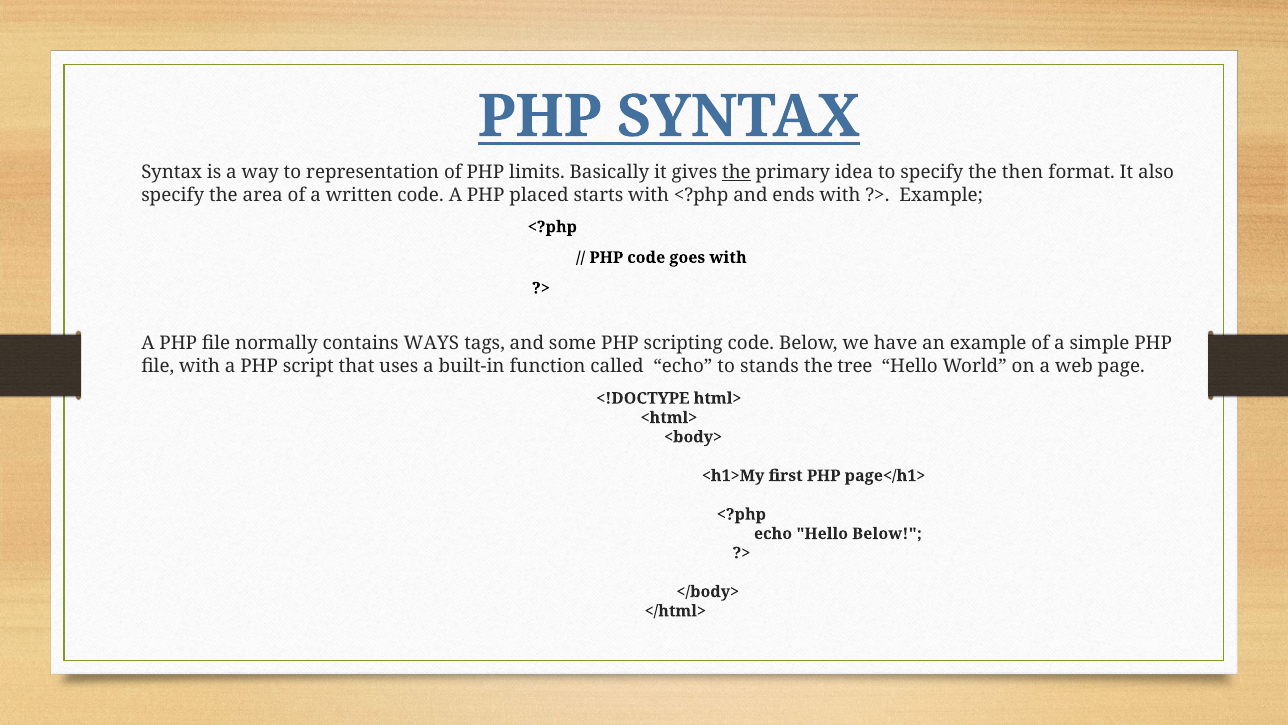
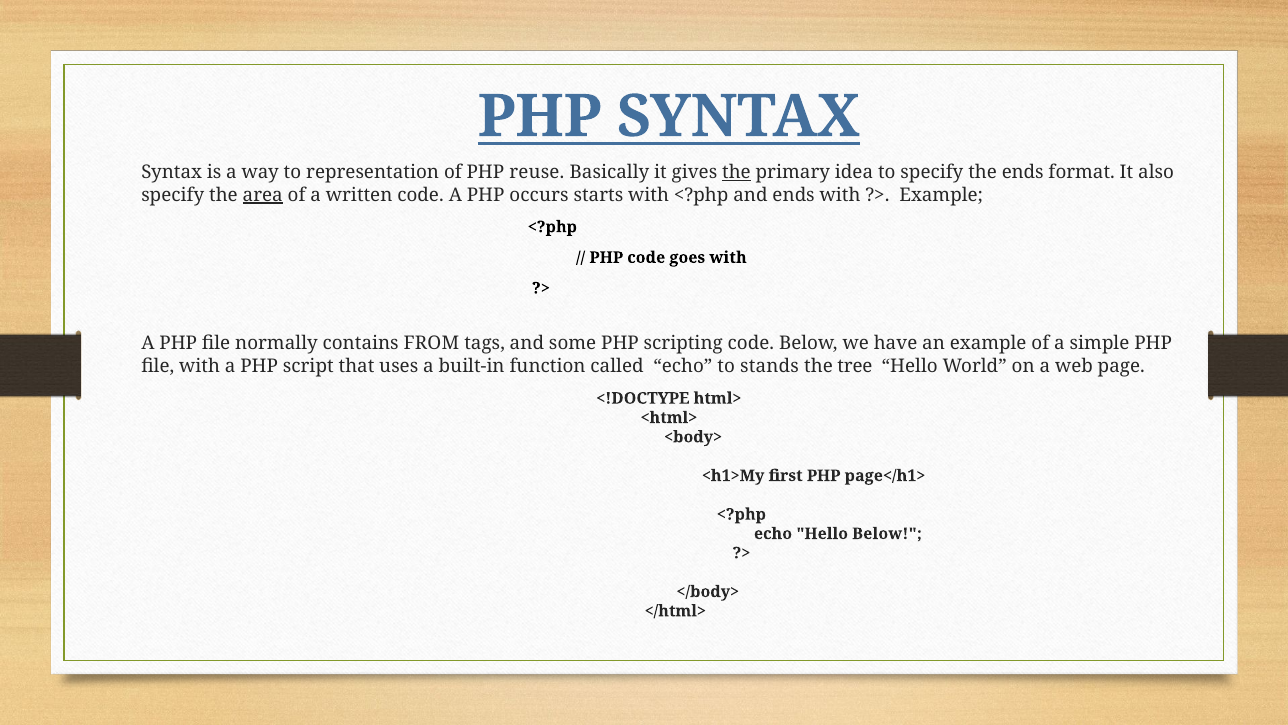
limits: limits -> reuse (537, 172)
the then: then -> ends (1023, 172)
area underline: none -> present (263, 195)
placed: placed -> occurs (539, 195)
WAYS: WAYS -> FROM (431, 343)
